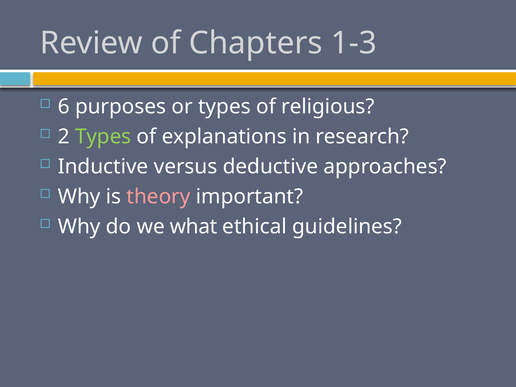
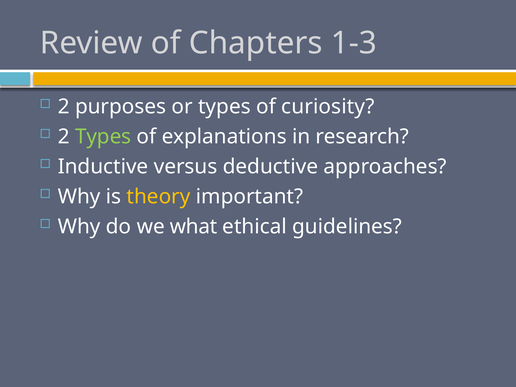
6: 6 -> 2 (64, 107)
religious: religious -> curiosity (328, 107)
theory colour: pink -> yellow (159, 197)
